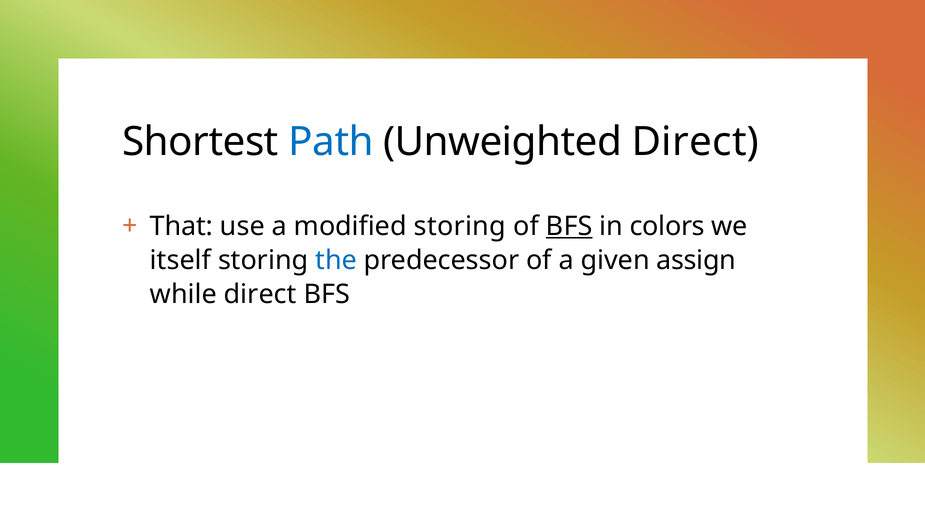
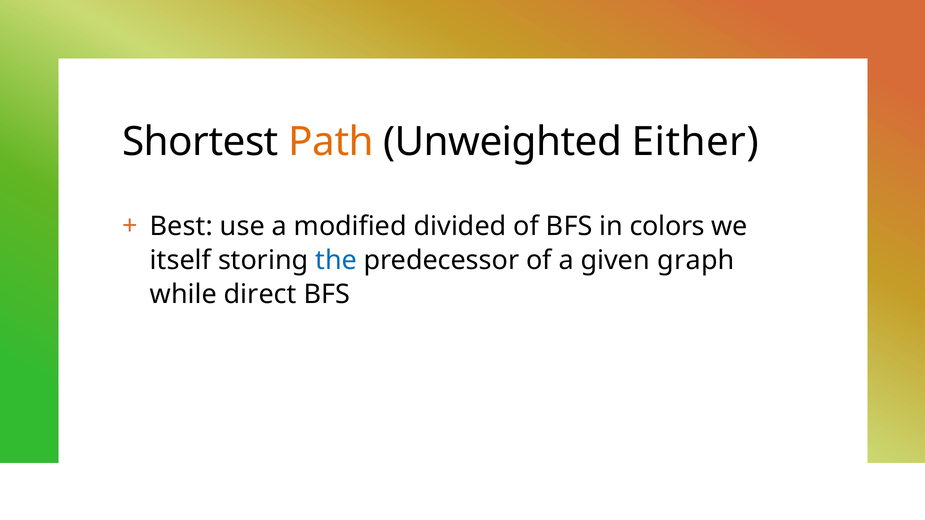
Path colour: blue -> orange (331, 142)
Unweighted Direct: Direct -> Either (695, 142)
That: That -> Best (181, 226)
modified storing: storing -> divided (460, 226)
BFS underline: present -> none (569, 226)
assign: assign -> graph (696, 260)
